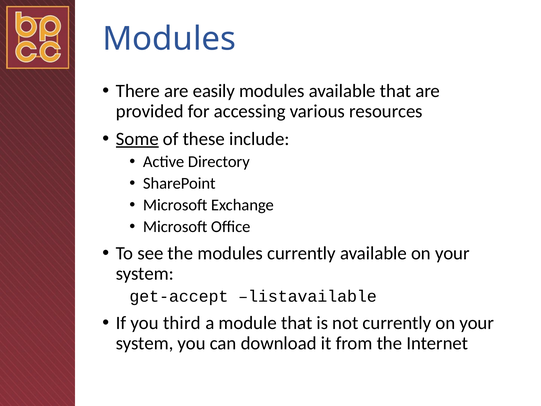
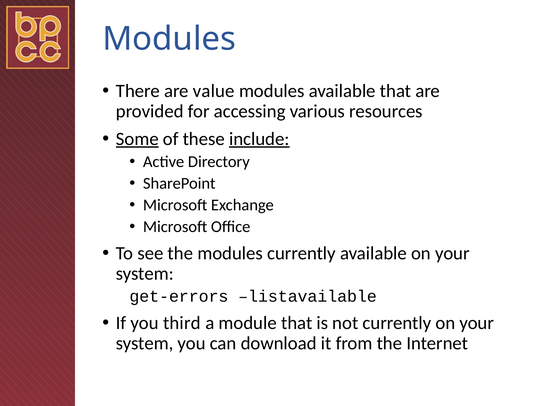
easily: easily -> value (214, 91)
include underline: none -> present (259, 139)
get-accept: get-accept -> get-errors (179, 296)
